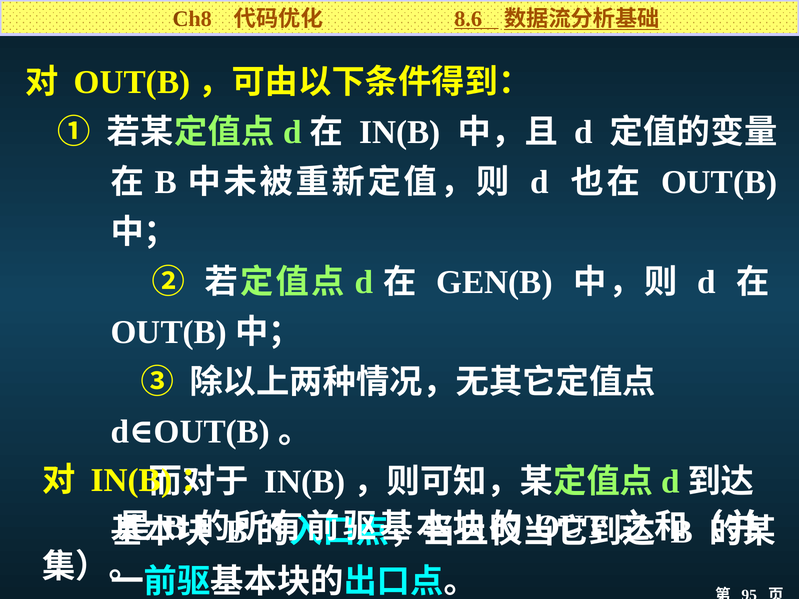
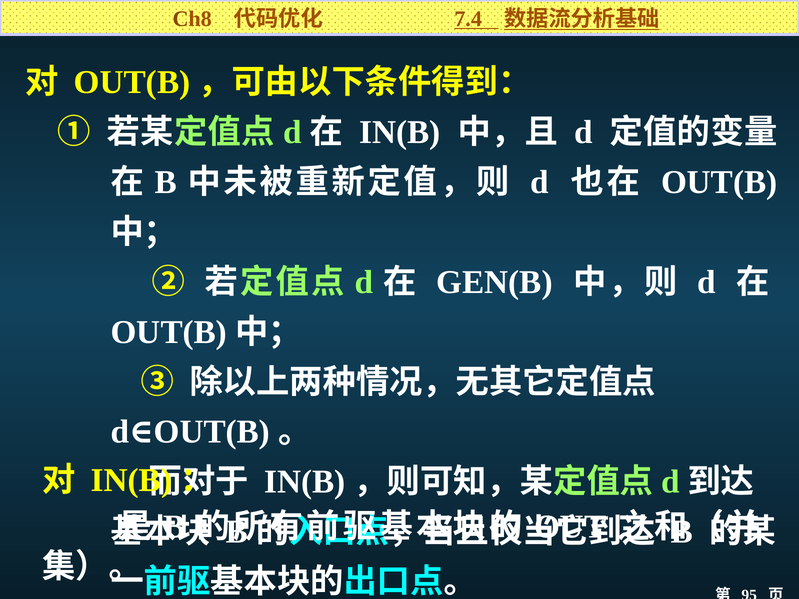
8.6: 8.6 -> 7.4 (468, 19)
